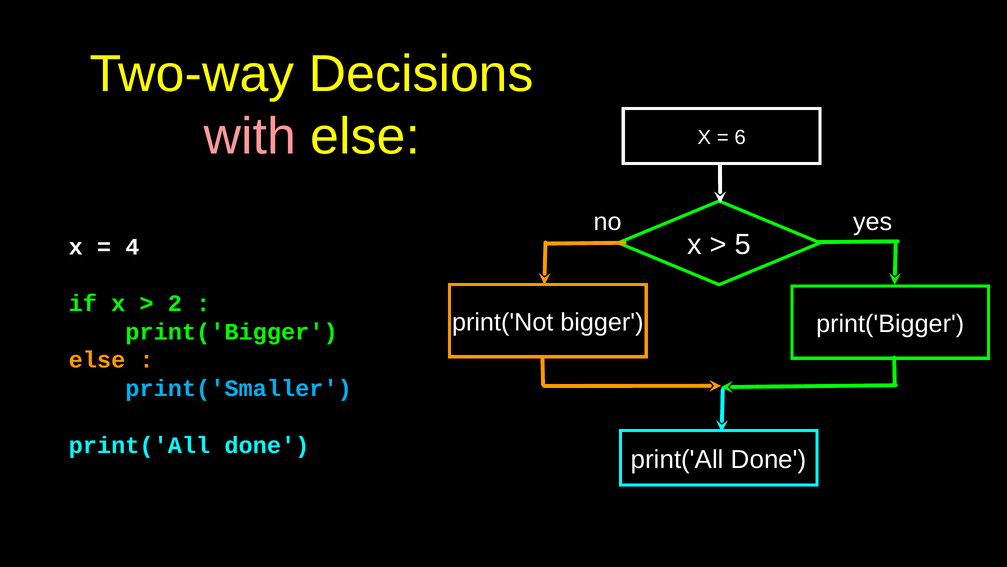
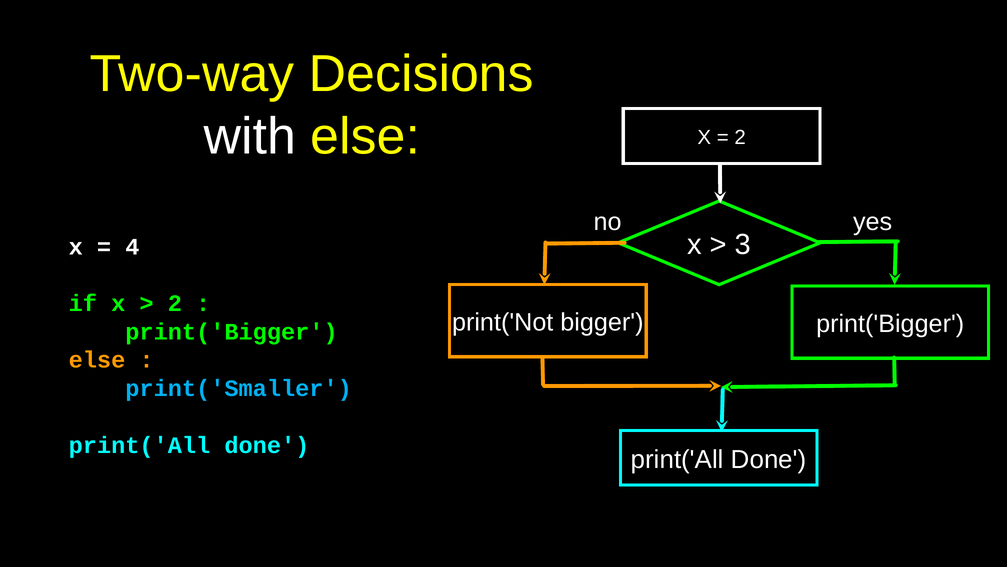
with colour: pink -> white (250, 137)
6: 6 -> 2 (740, 137)
5: 5 -> 3 (743, 245)
